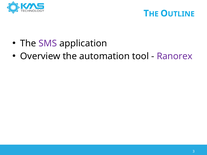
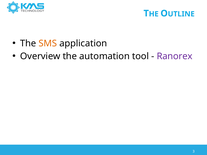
SMS colour: purple -> orange (48, 43)
